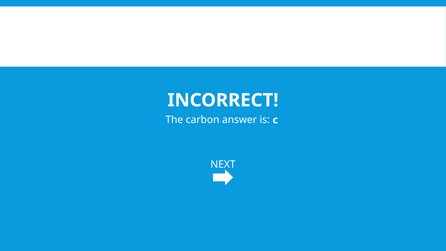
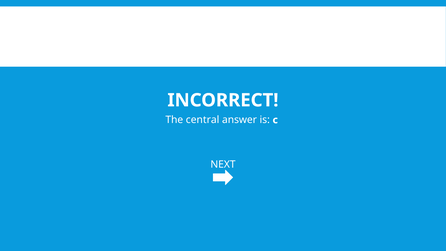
carbon: carbon -> central (203, 120)
